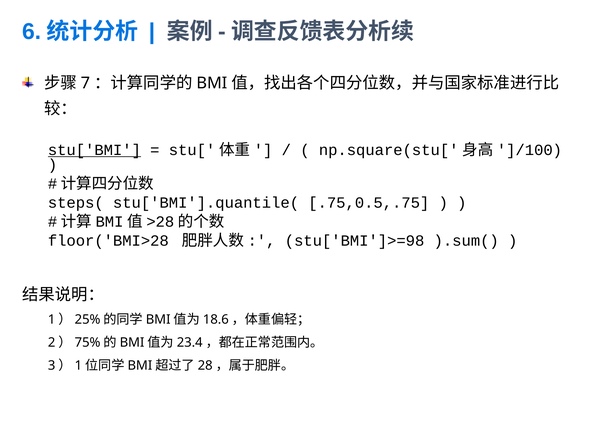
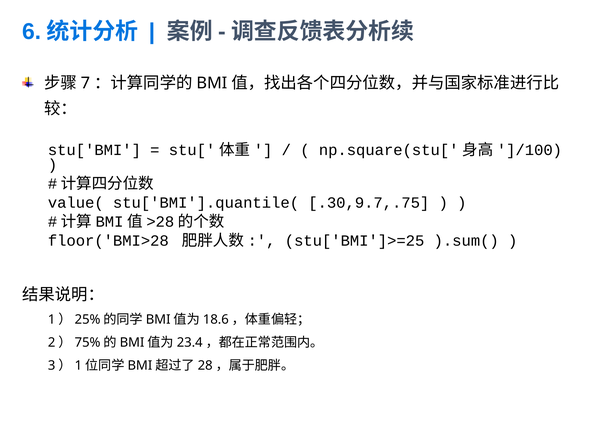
stu['BMI underline: present -> none (94, 150)
steps(: steps( -> value( (76, 203)
.75,0.5,.75: .75,0.5,.75 -> .30,9.7,.75 (369, 203)
stu['BMI']>=98: stu['BMI']>=98 -> stu['BMI']>=25 (355, 241)
